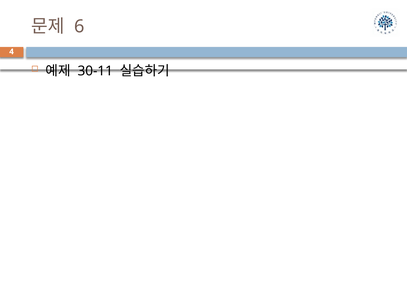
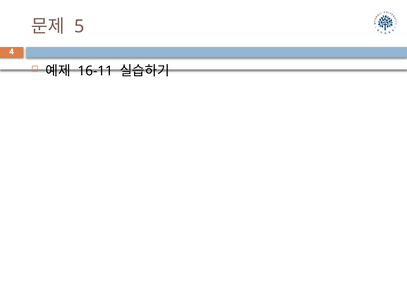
6: 6 -> 5 (79, 27)
30-11: 30-11 -> 16-11 (95, 71)
